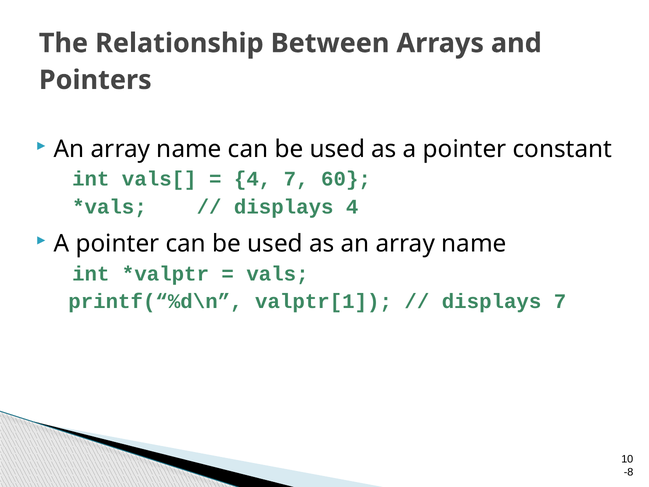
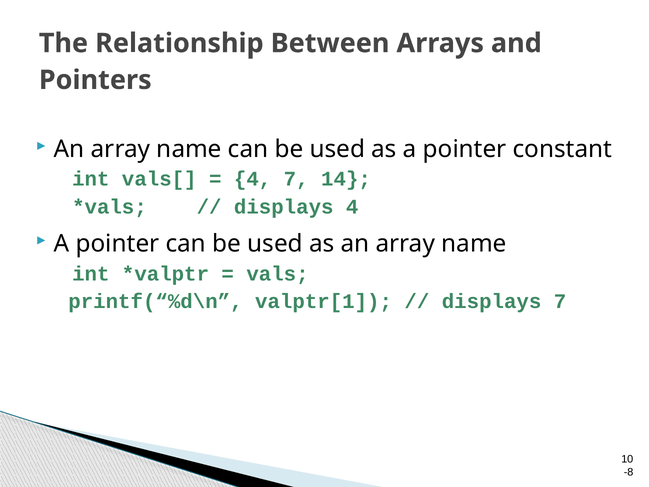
60: 60 -> 14 (346, 179)
